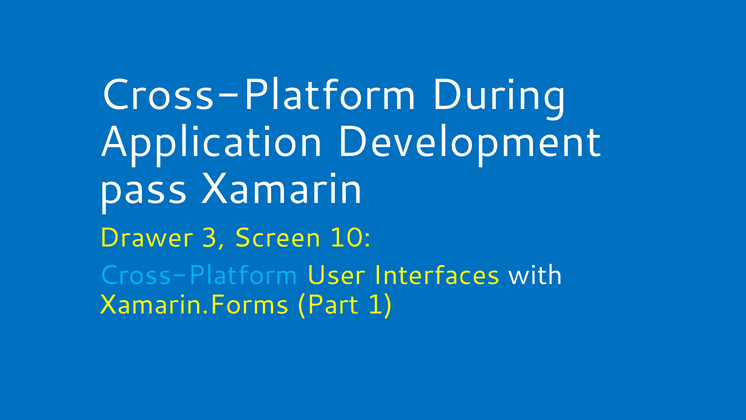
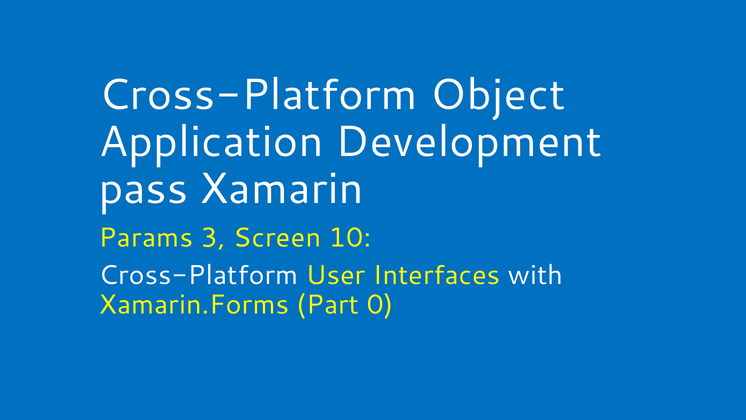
During: During -> Object (498, 95)
Drawer: Drawer -> Params (146, 238)
Cross-Platform colour: light blue -> white (199, 275)
1: 1 -> 0 (380, 304)
